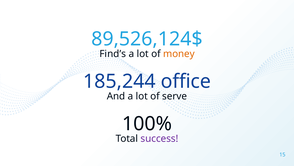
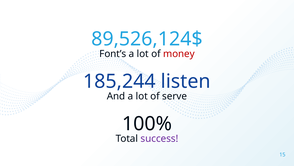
Find’s: Find’s -> Font’s (113, 54)
money colour: orange -> red (179, 54)
office: office -> listen (186, 81)
